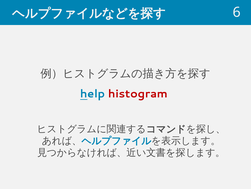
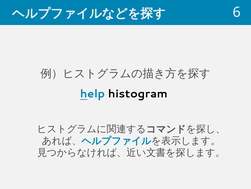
histogram colour: red -> black (138, 93)
